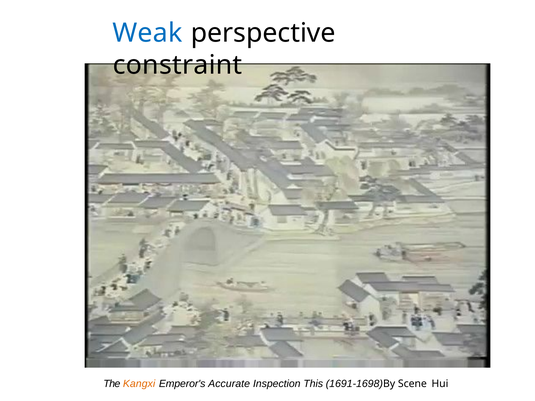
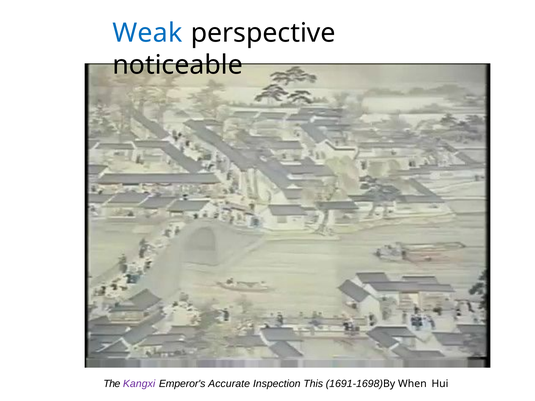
constraint: constraint -> noticeable (178, 65)
Kangxi colour: orange -> purple (139, 384)
Scene: Scene -> When (412, 384)
